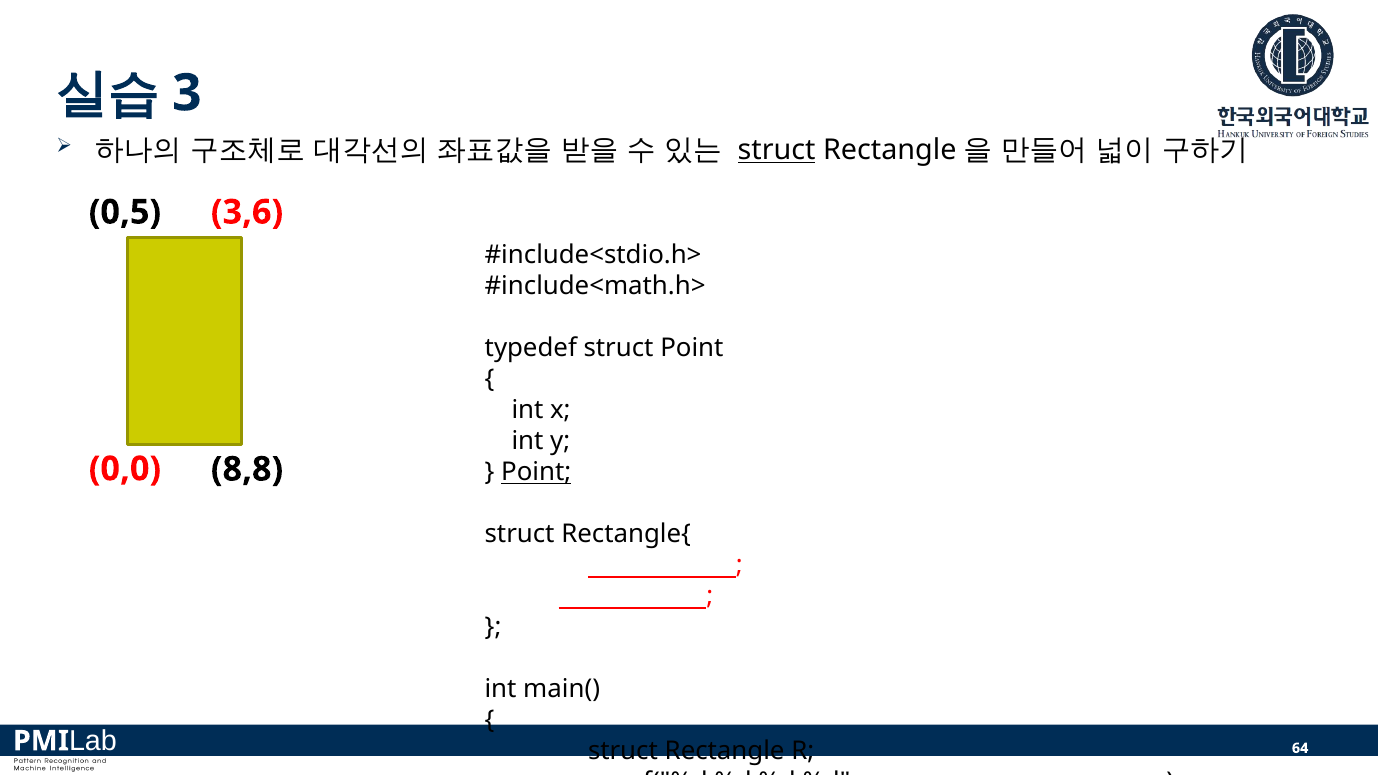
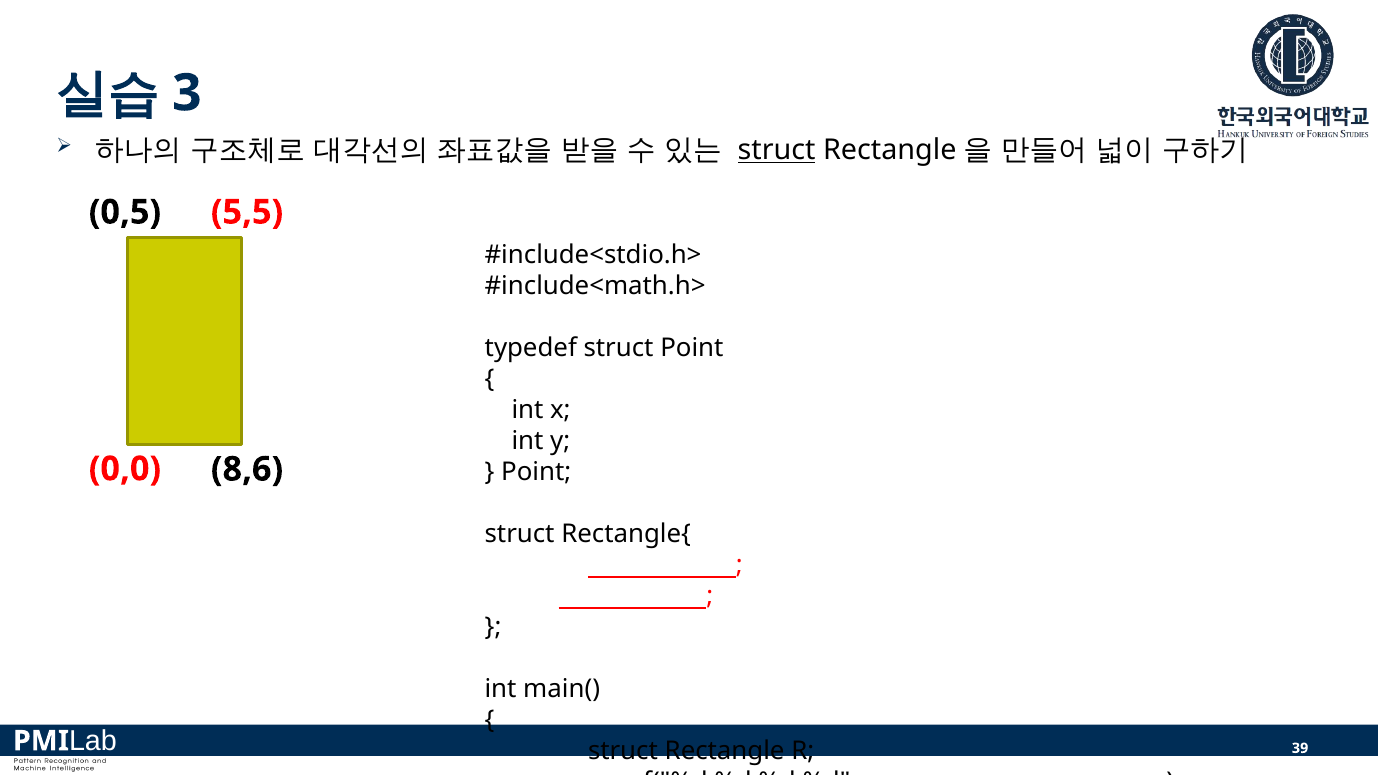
3,6: 3,6 -> 5,5 (247, 212)
8,8: 8,8 -> 8,6 (247, 469)
Point underline: present -> none (536, 472)
64: 64 -> 39 (1300, 748)
